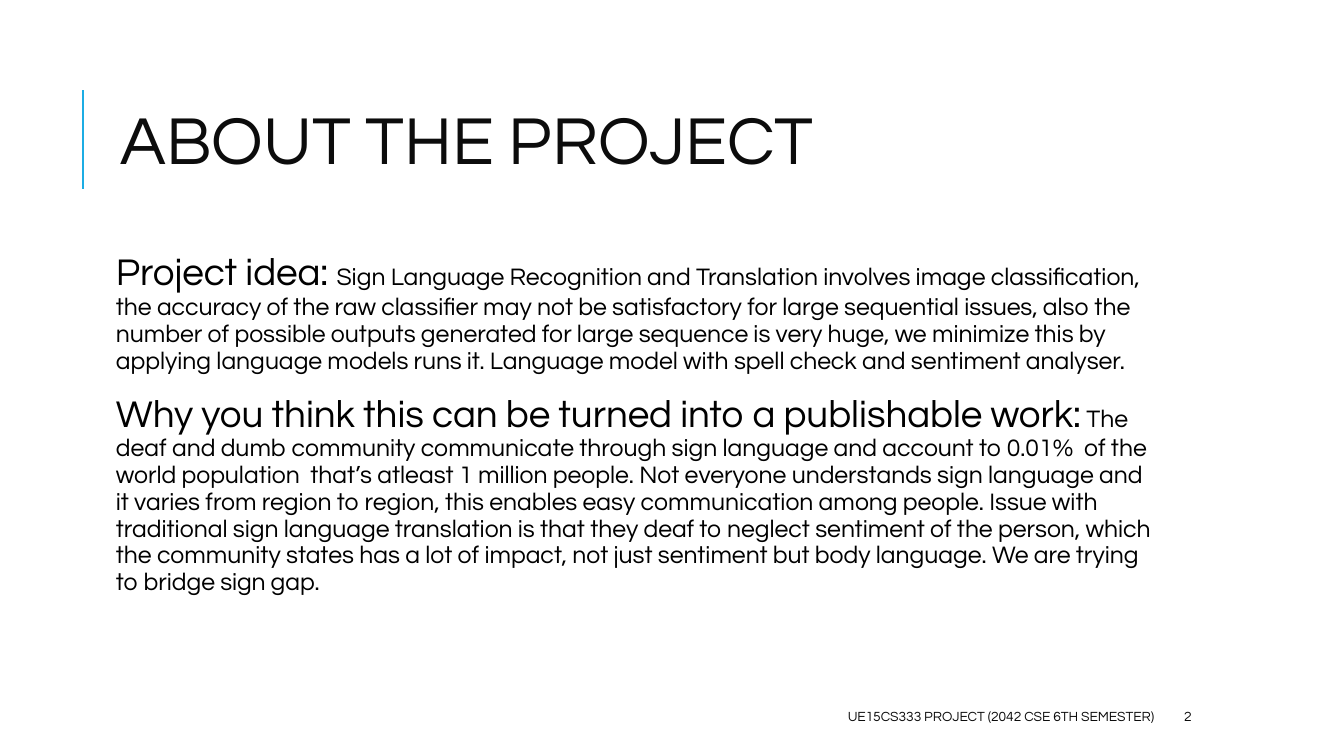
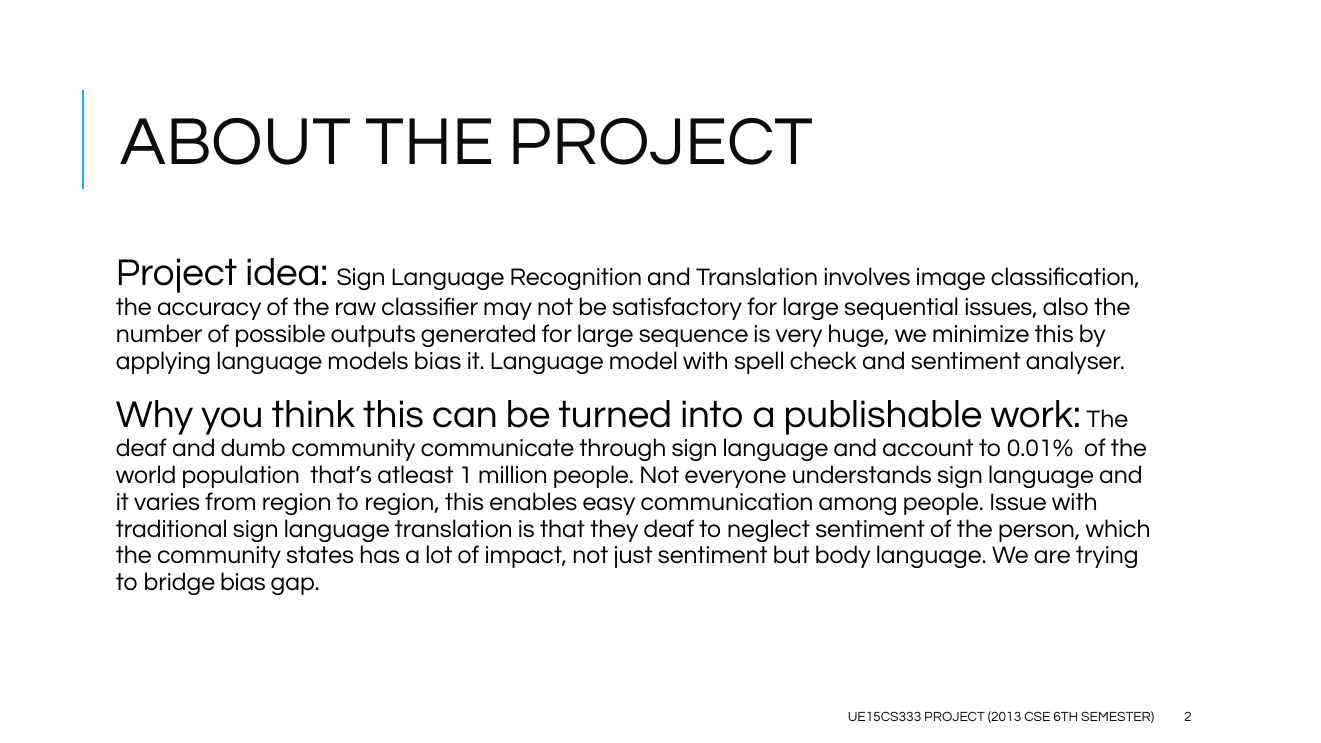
models runs: runs -> bias (438, 361)
bridge sign: sign -> bias (243, 582)
2042: 2042 -> 2013 (1005, 717)
